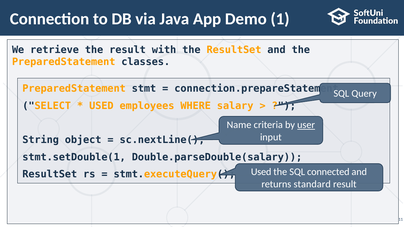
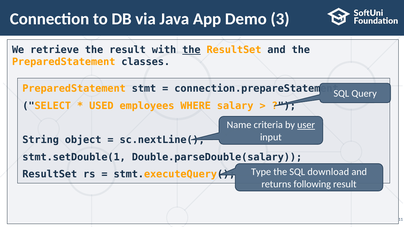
1: 1 -> 3 (280, 19)
the underline: none -> present (191, 50)
Used: Used -> Type (261, 172)
connected: connected -> download (328, 172)
standard: standard -> following (312, 184)
